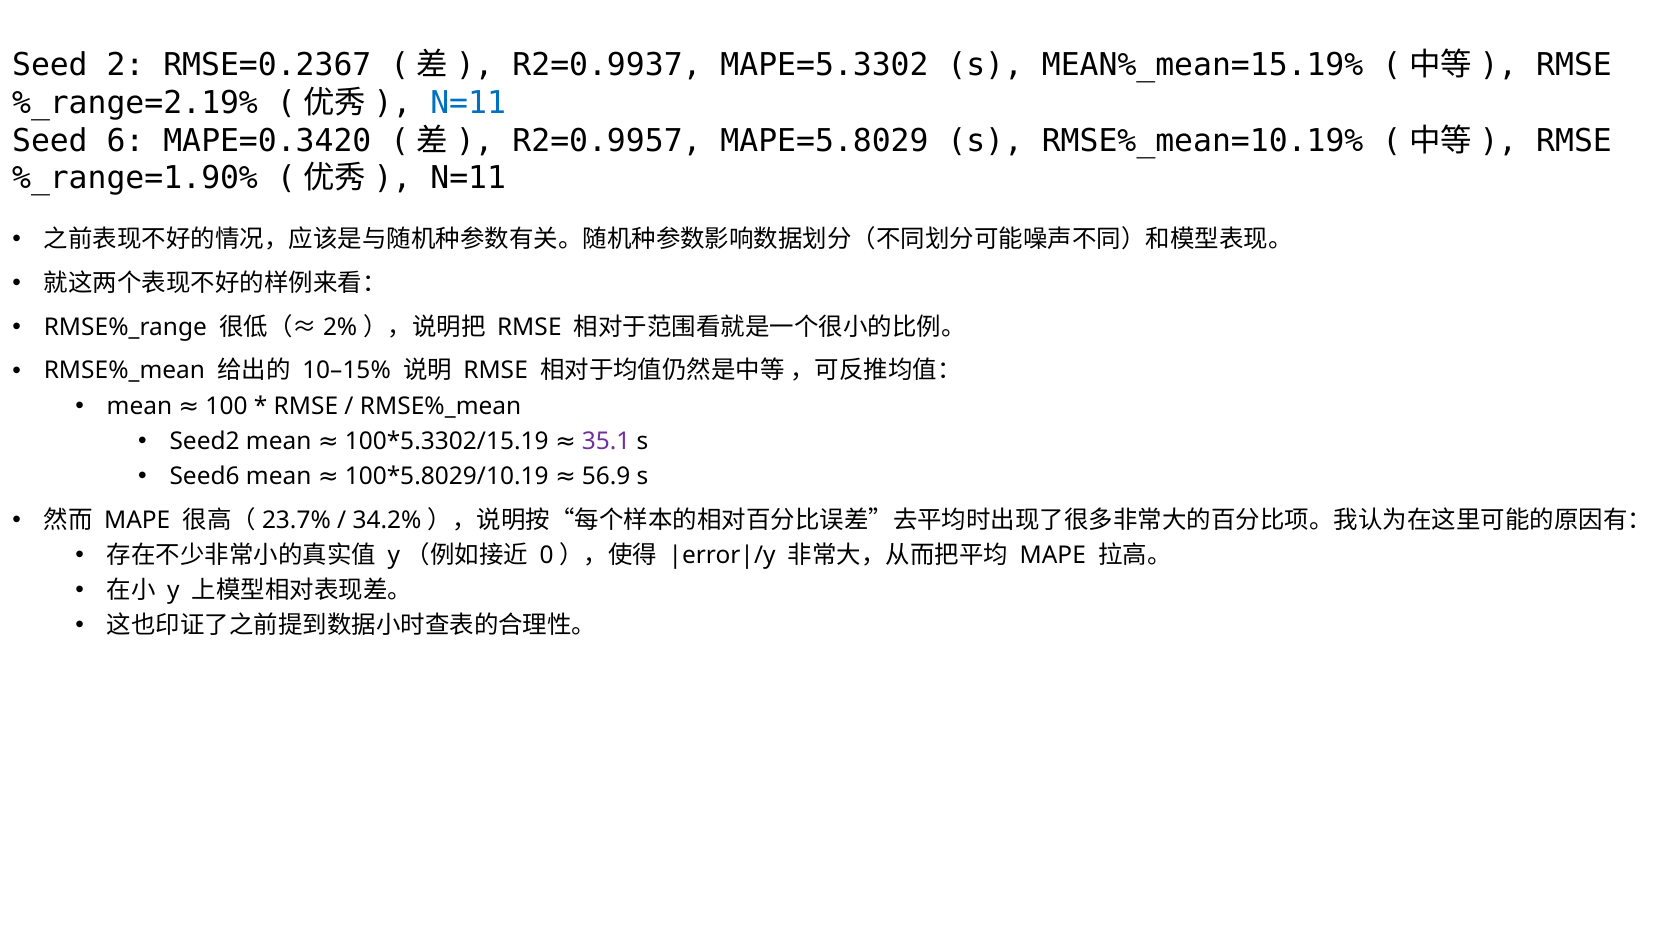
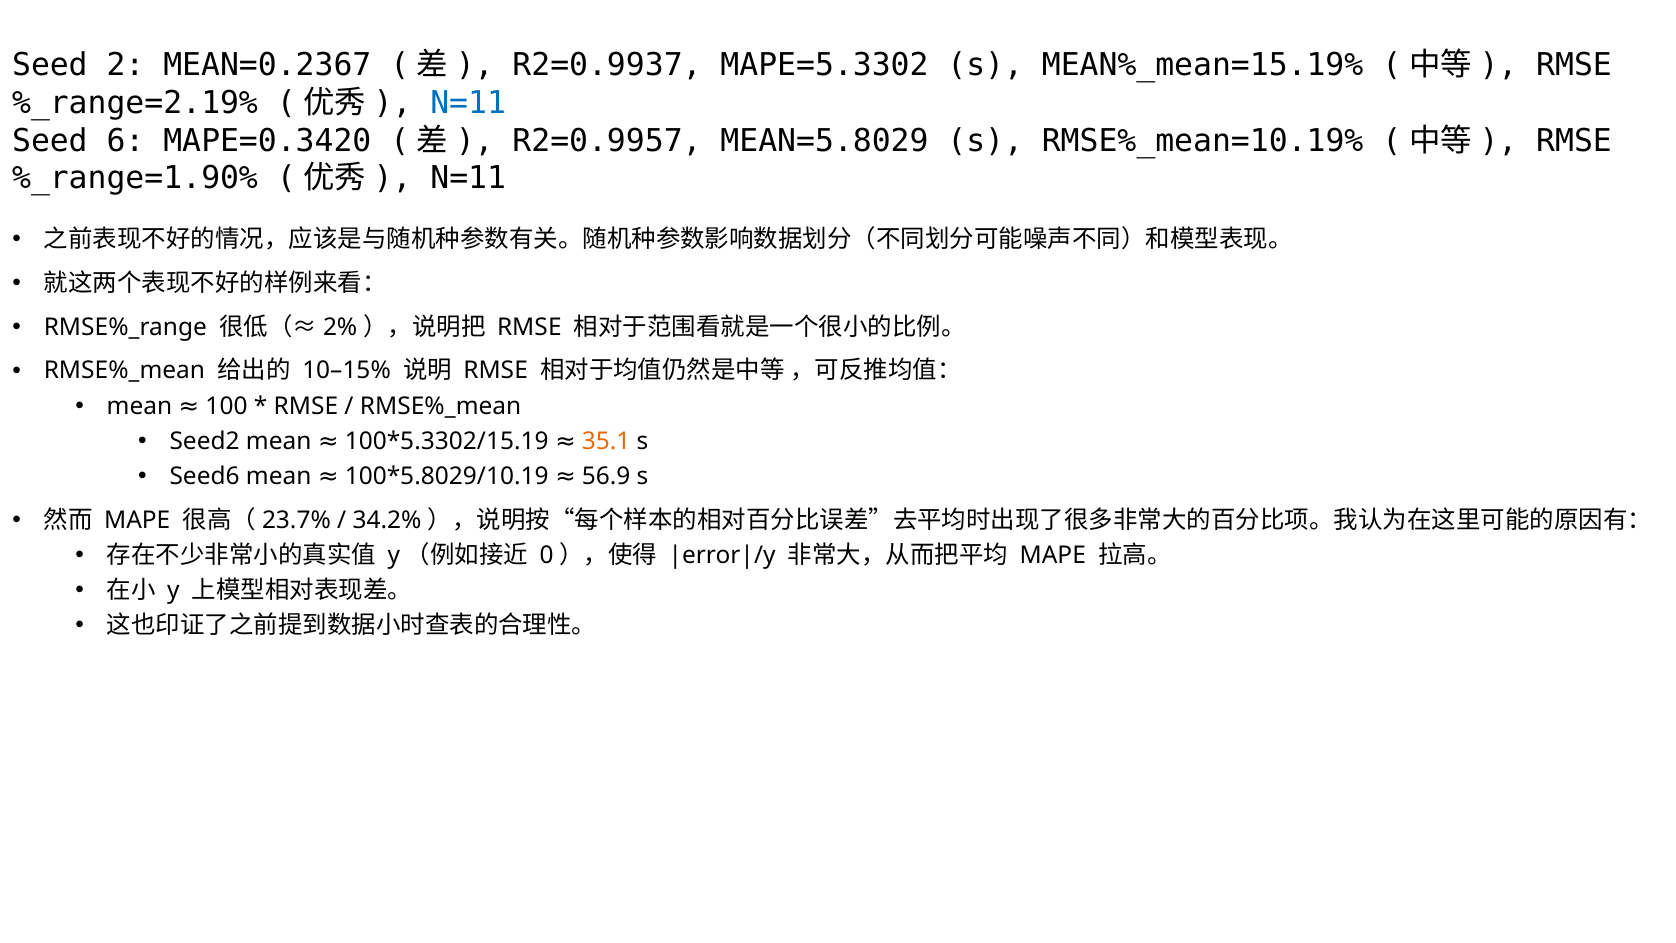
RMSE=0.2367: RMSE=0.2367 -> MEAN=0.2367 (267, 65)
MAPE=5.8029: MAPE=5.8029 -> MEAN=5.8029 (824, 141)
35.1 colour: purple -> orange (606, 441)
